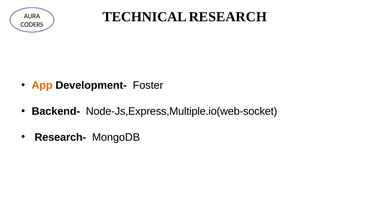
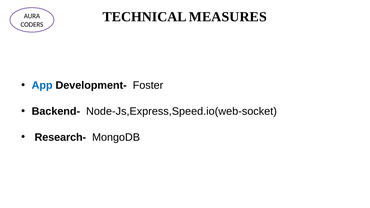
RESEARCH: RESEARCH -> MEASURES (228, 17)
App colour: orange -> blue (42, 85)
Node-Js,Express,Multiple.io(web-socket: Node-Js,Express,Multiple.io(web-socket -> Node-Js,Express,Speed.io(web-socket (181, 111)
